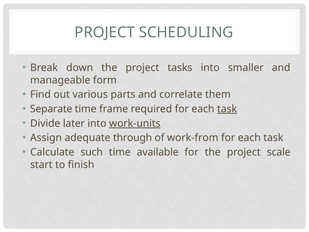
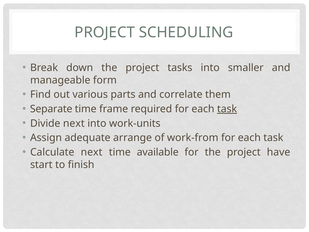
Divide later: later -> next (74, 123)
work-units underline: present -> none (135, 123)
through: through -> arrange (133, 138)
Calculate such: such -> next (92, 152)
scale: scale -> have (279, 152)
